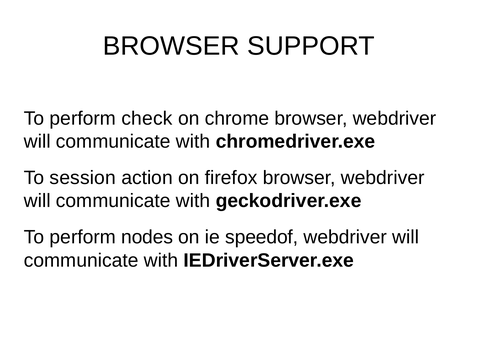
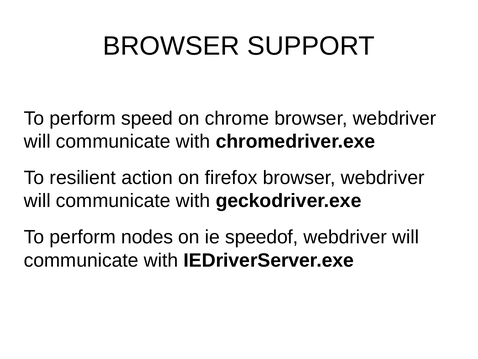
check: check -> speed (147, 118)
session: session -> resilient (83, 178)
